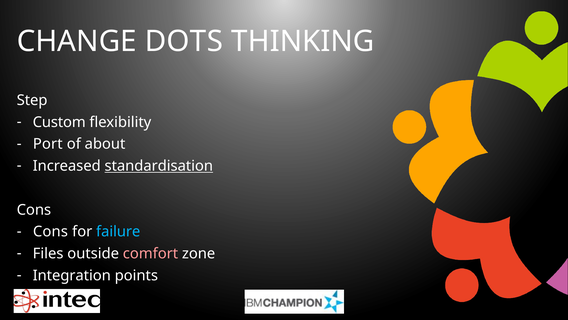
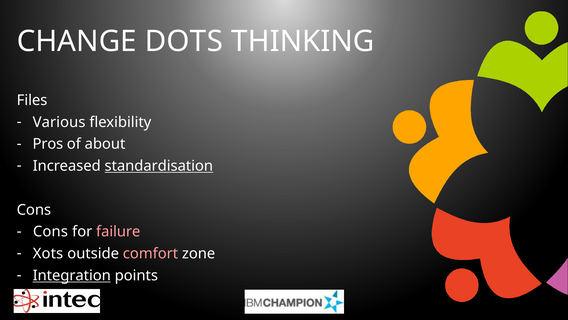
Step: Step -> Files (32, 100)
Custom: Custom -> Various (59, 122)
Port: Port -> Pros (48, 144)
failure colour: light blue -> pink (118, 231)
Files: Files -> Xots (48, 253)
Integration underline: none -> present (72, 275)
